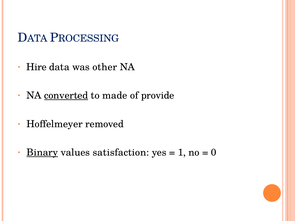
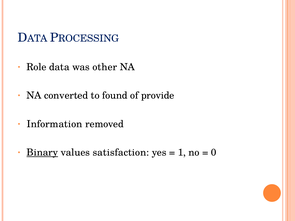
Hire: Hire -> Role (36, 67)
converted underline: present -> none (66, 96)
made: made -> found (115, 96)
Hoffelmeyer: Hoffelmeyer -> Information (55, 124)
